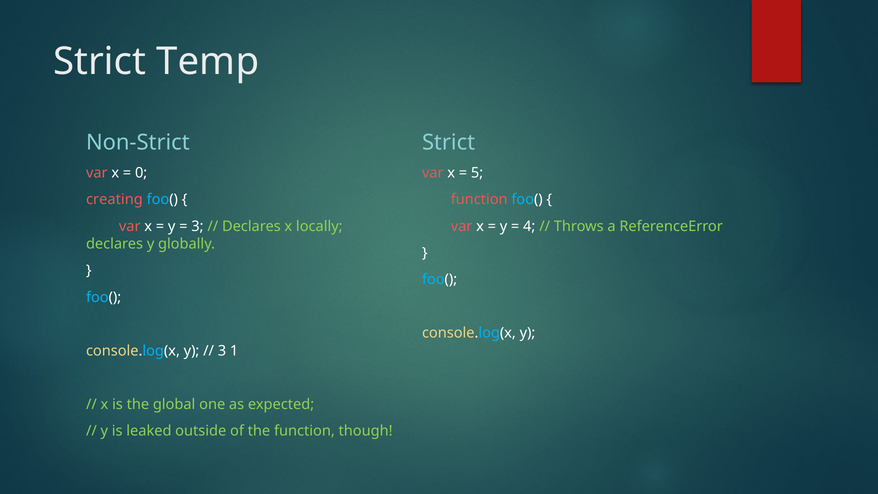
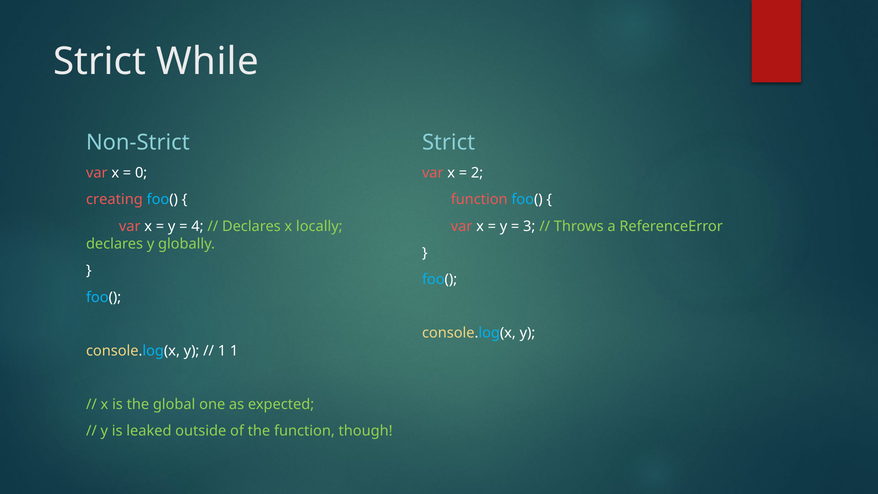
Temp: Temp -> While (208, 62)
5: 5 -> 2 (477, 173)
4: 4 -> 3 (529, 226)
3: 3 -> 4 (197, 226)
3: 3 -> 1 (222, 351)
